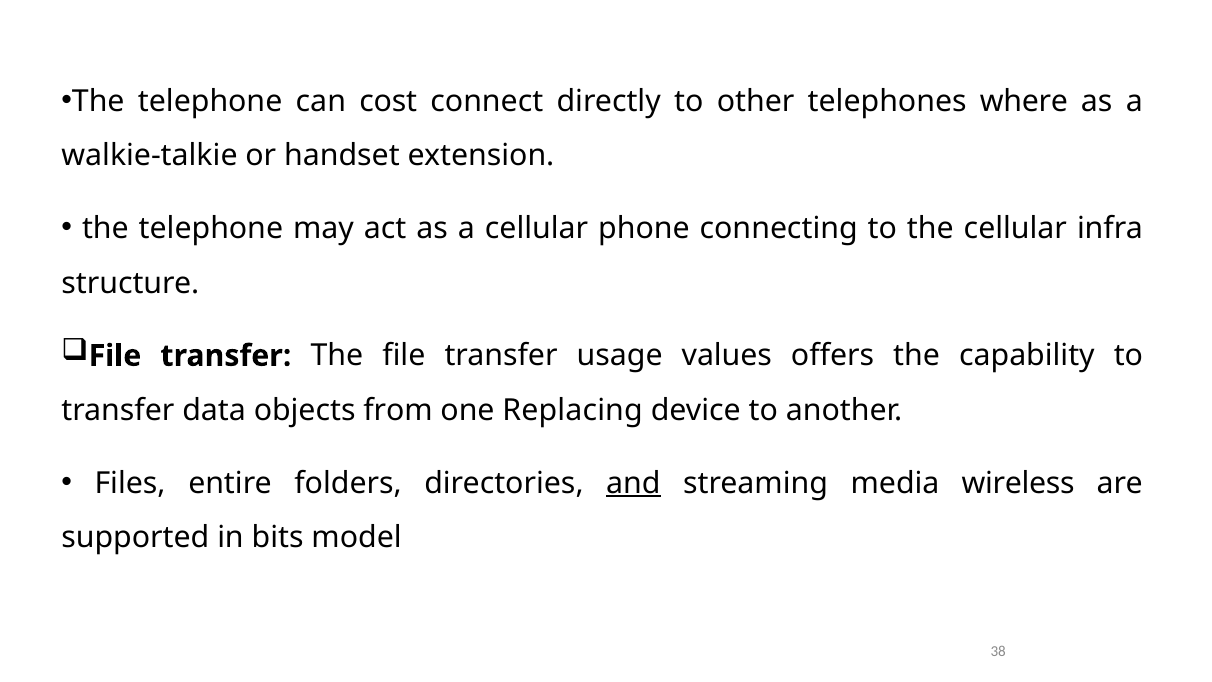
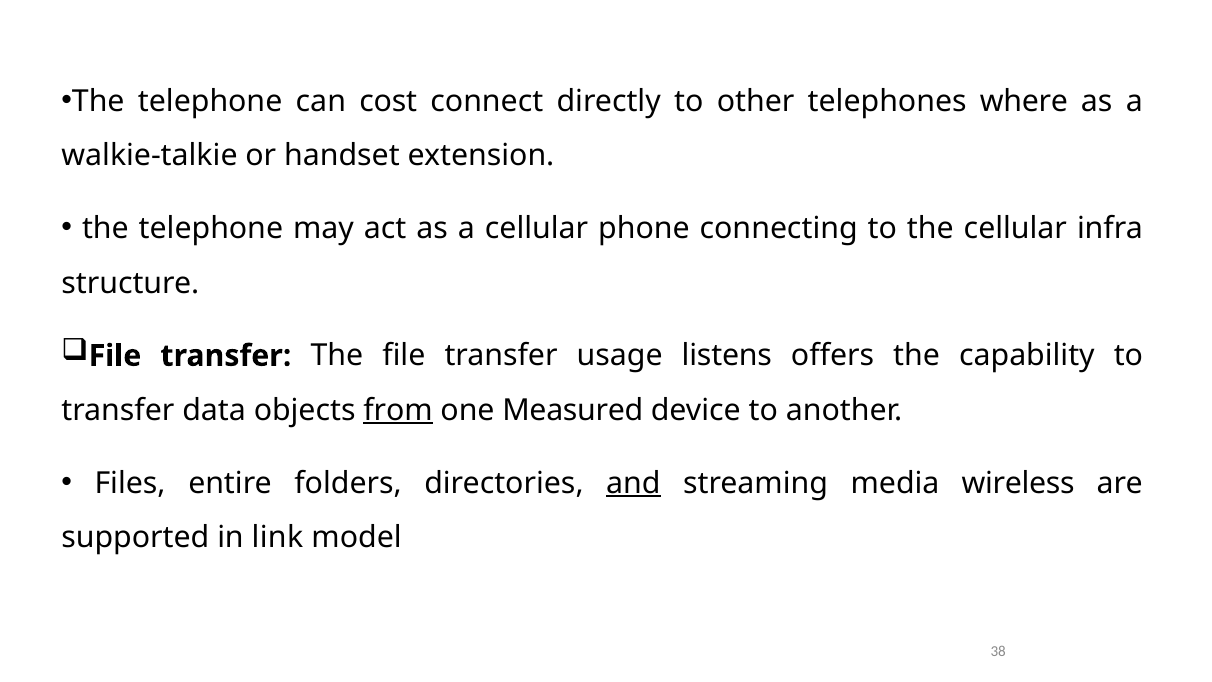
values: values -> listens (727, 356)
from underline: none -> present (398, 410)
Replacing: Replacing -> Measured (573, 410)
bits: bits -> link (277, 537)
